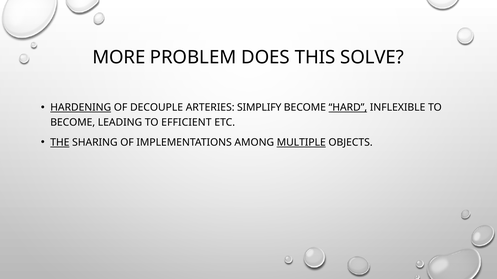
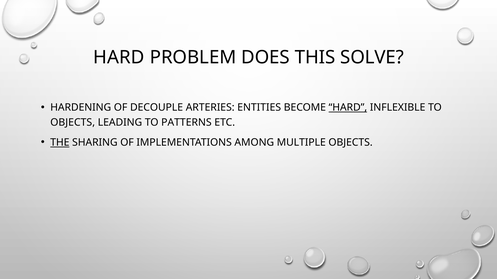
MORE: MORE -> HARD (119, 58)
HARDENING underline: present -> none (81, 108)
SIMPLIFY: SIMPLIFY -> ENTITIES (259, 108)
BECOME: BECOME -> OBJECTS (73, 123)
EFFICIENT: EFFICIENT -> PATTERNS (186, 123)
MULTIPLE underline: present -> none (301, 143)
